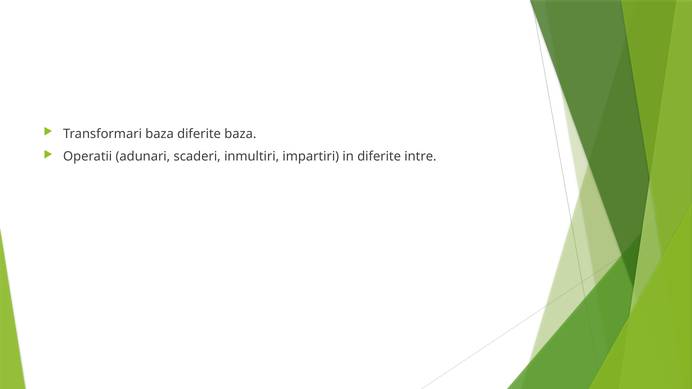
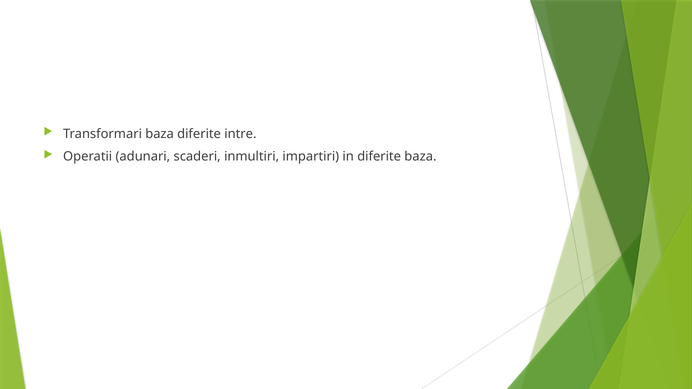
diferite baza: baza -> intre (240, 134)
diferite intre: intre -> baza (420, 157)
